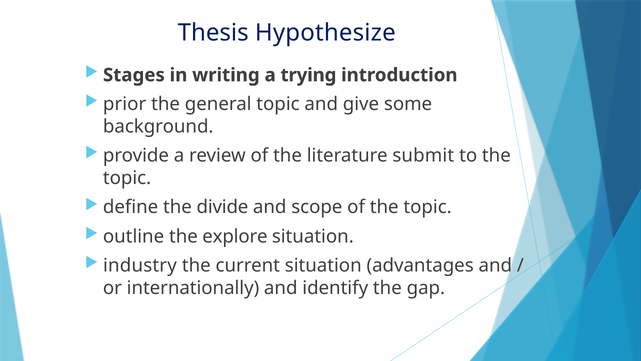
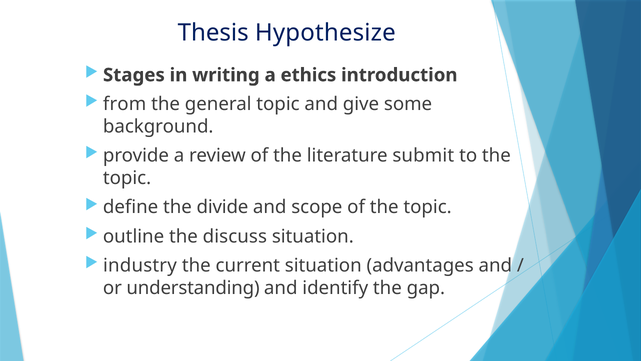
trying: trying -> ethics (308, 75)
prior: prior -> from (125, 104)
explore: explore -> discuss (235, 236)
internationally: internationally -> understanding (193, 288)
